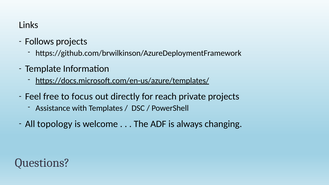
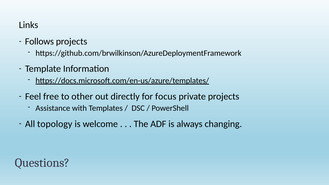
focus: focus -> other (82, 96)
reach: reach -> focus (166, 96)
